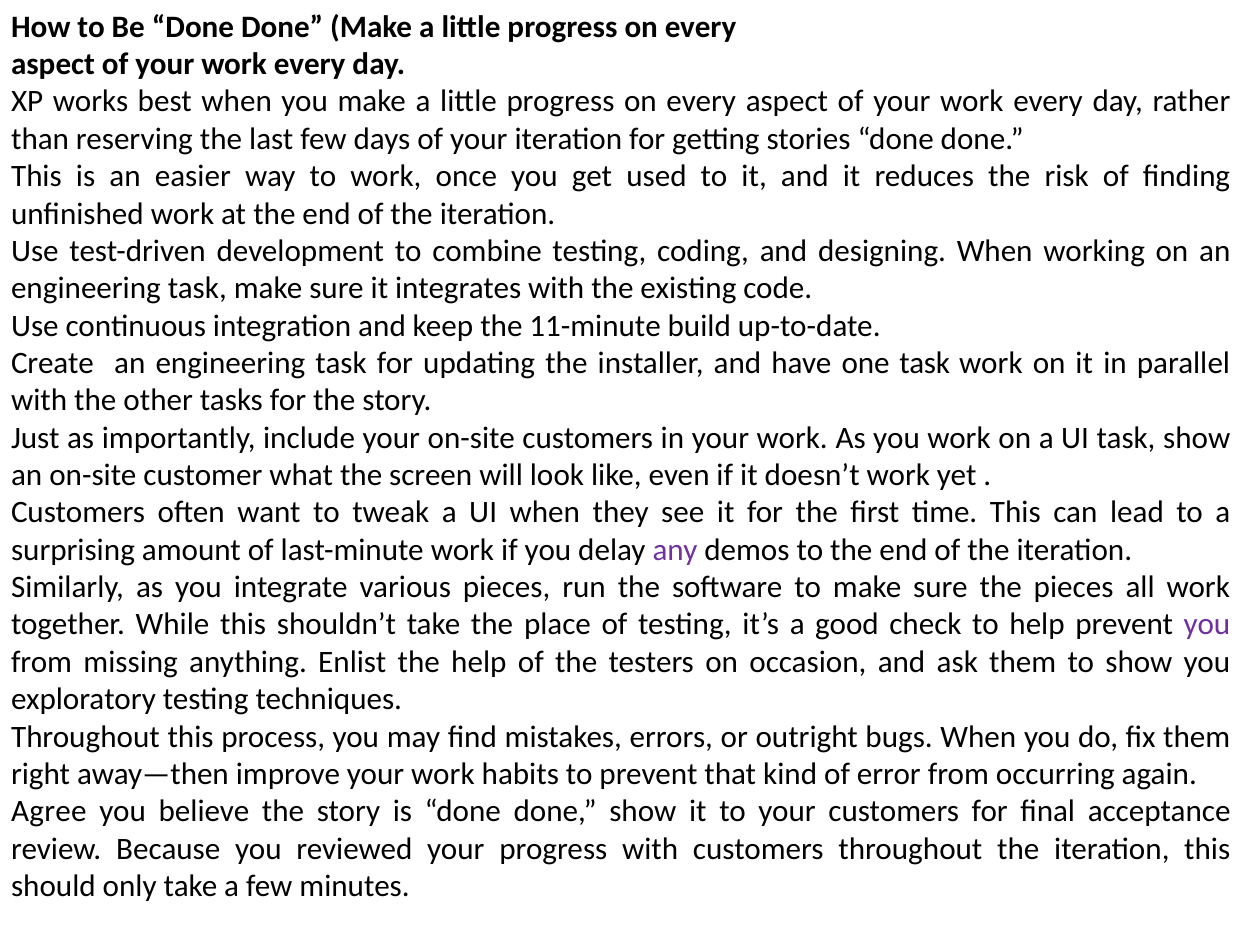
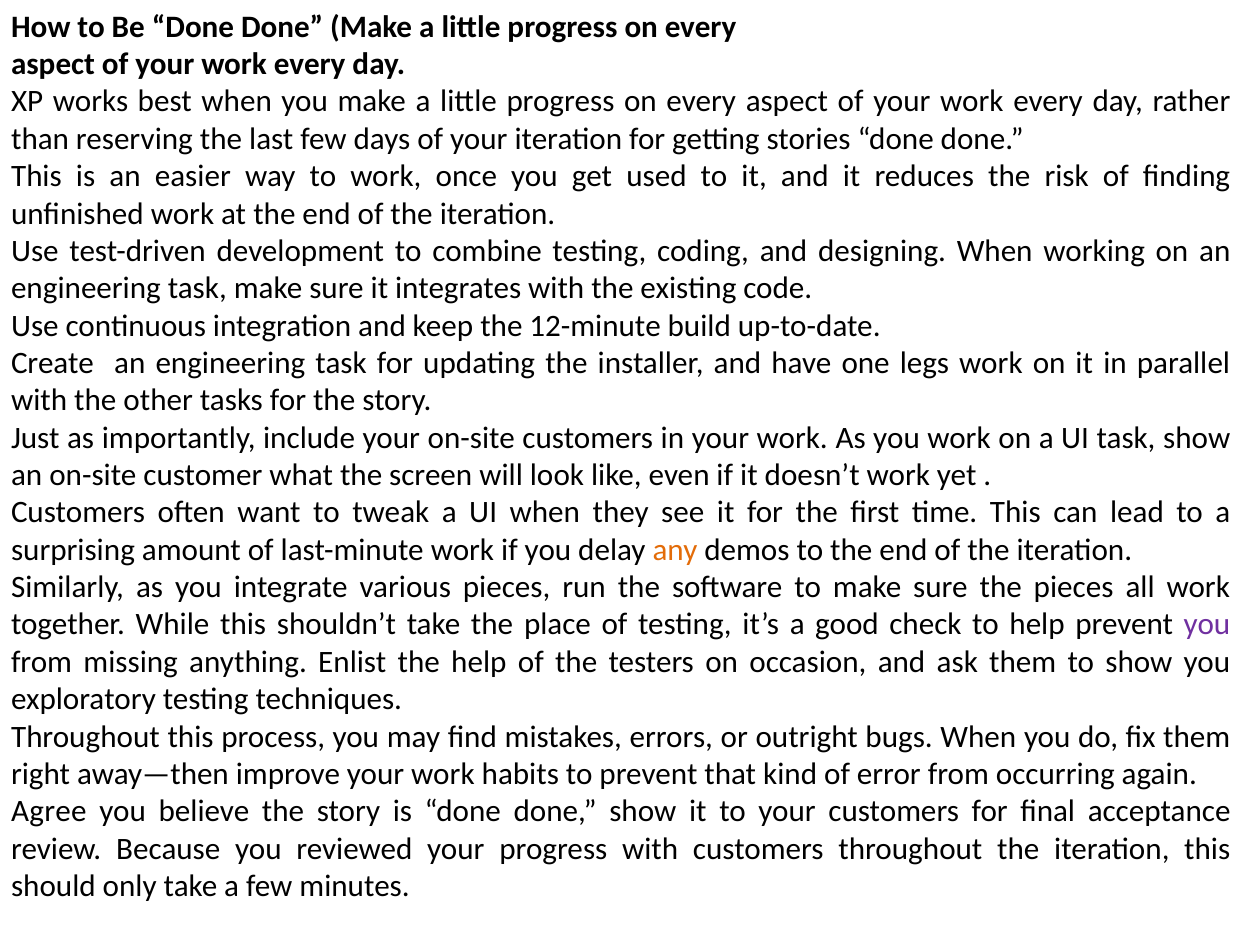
11-minute: 11-minute -> 12-minute (595, 326)
one task: task -> legs (925, 363)
any colour: purple -> orange (675, 550)
